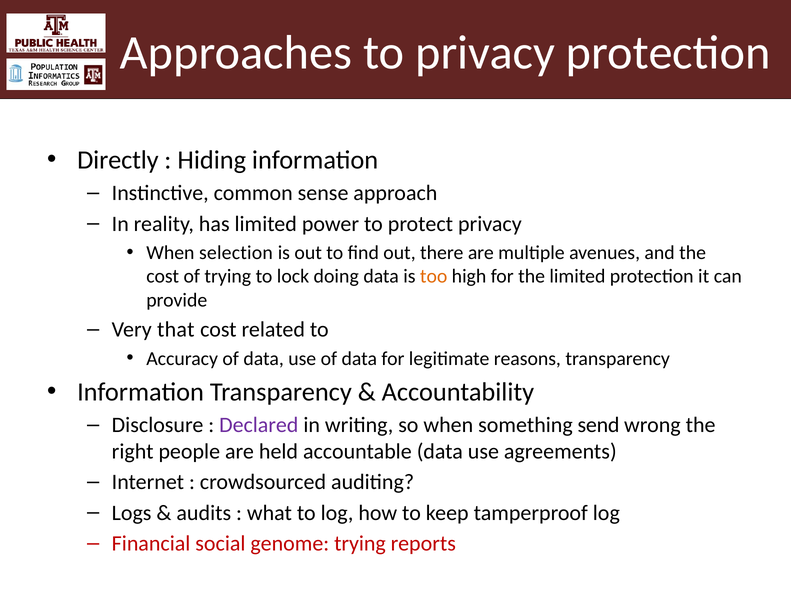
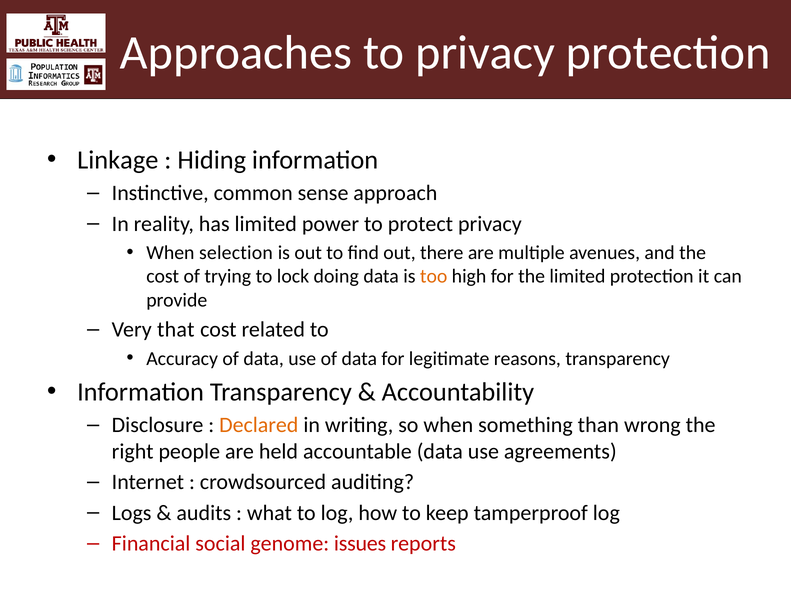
Directly: Directly -> Linkage (118, 160)
Declared colour: purple -> orange (259, 425)
send: send -> than (598, 425)
genome trying: trying -> issues (360, 544)
